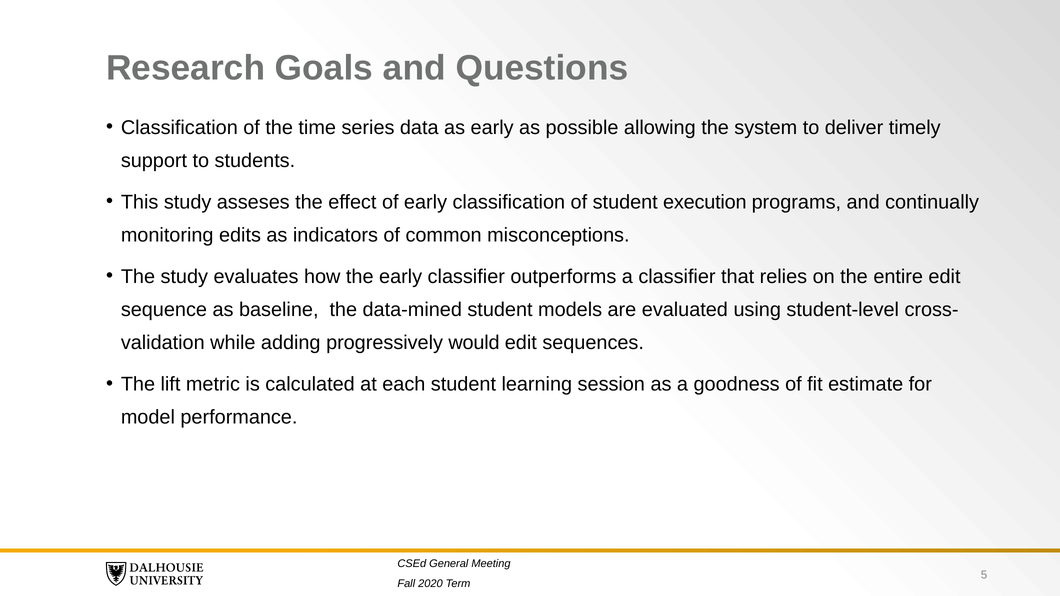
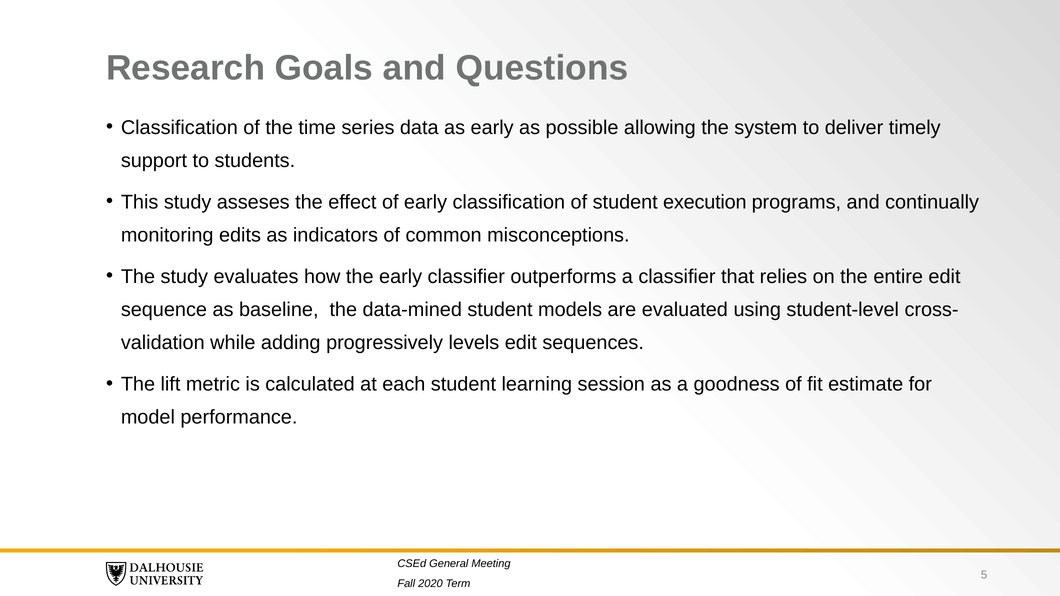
would: would -> levels (474, 343)
